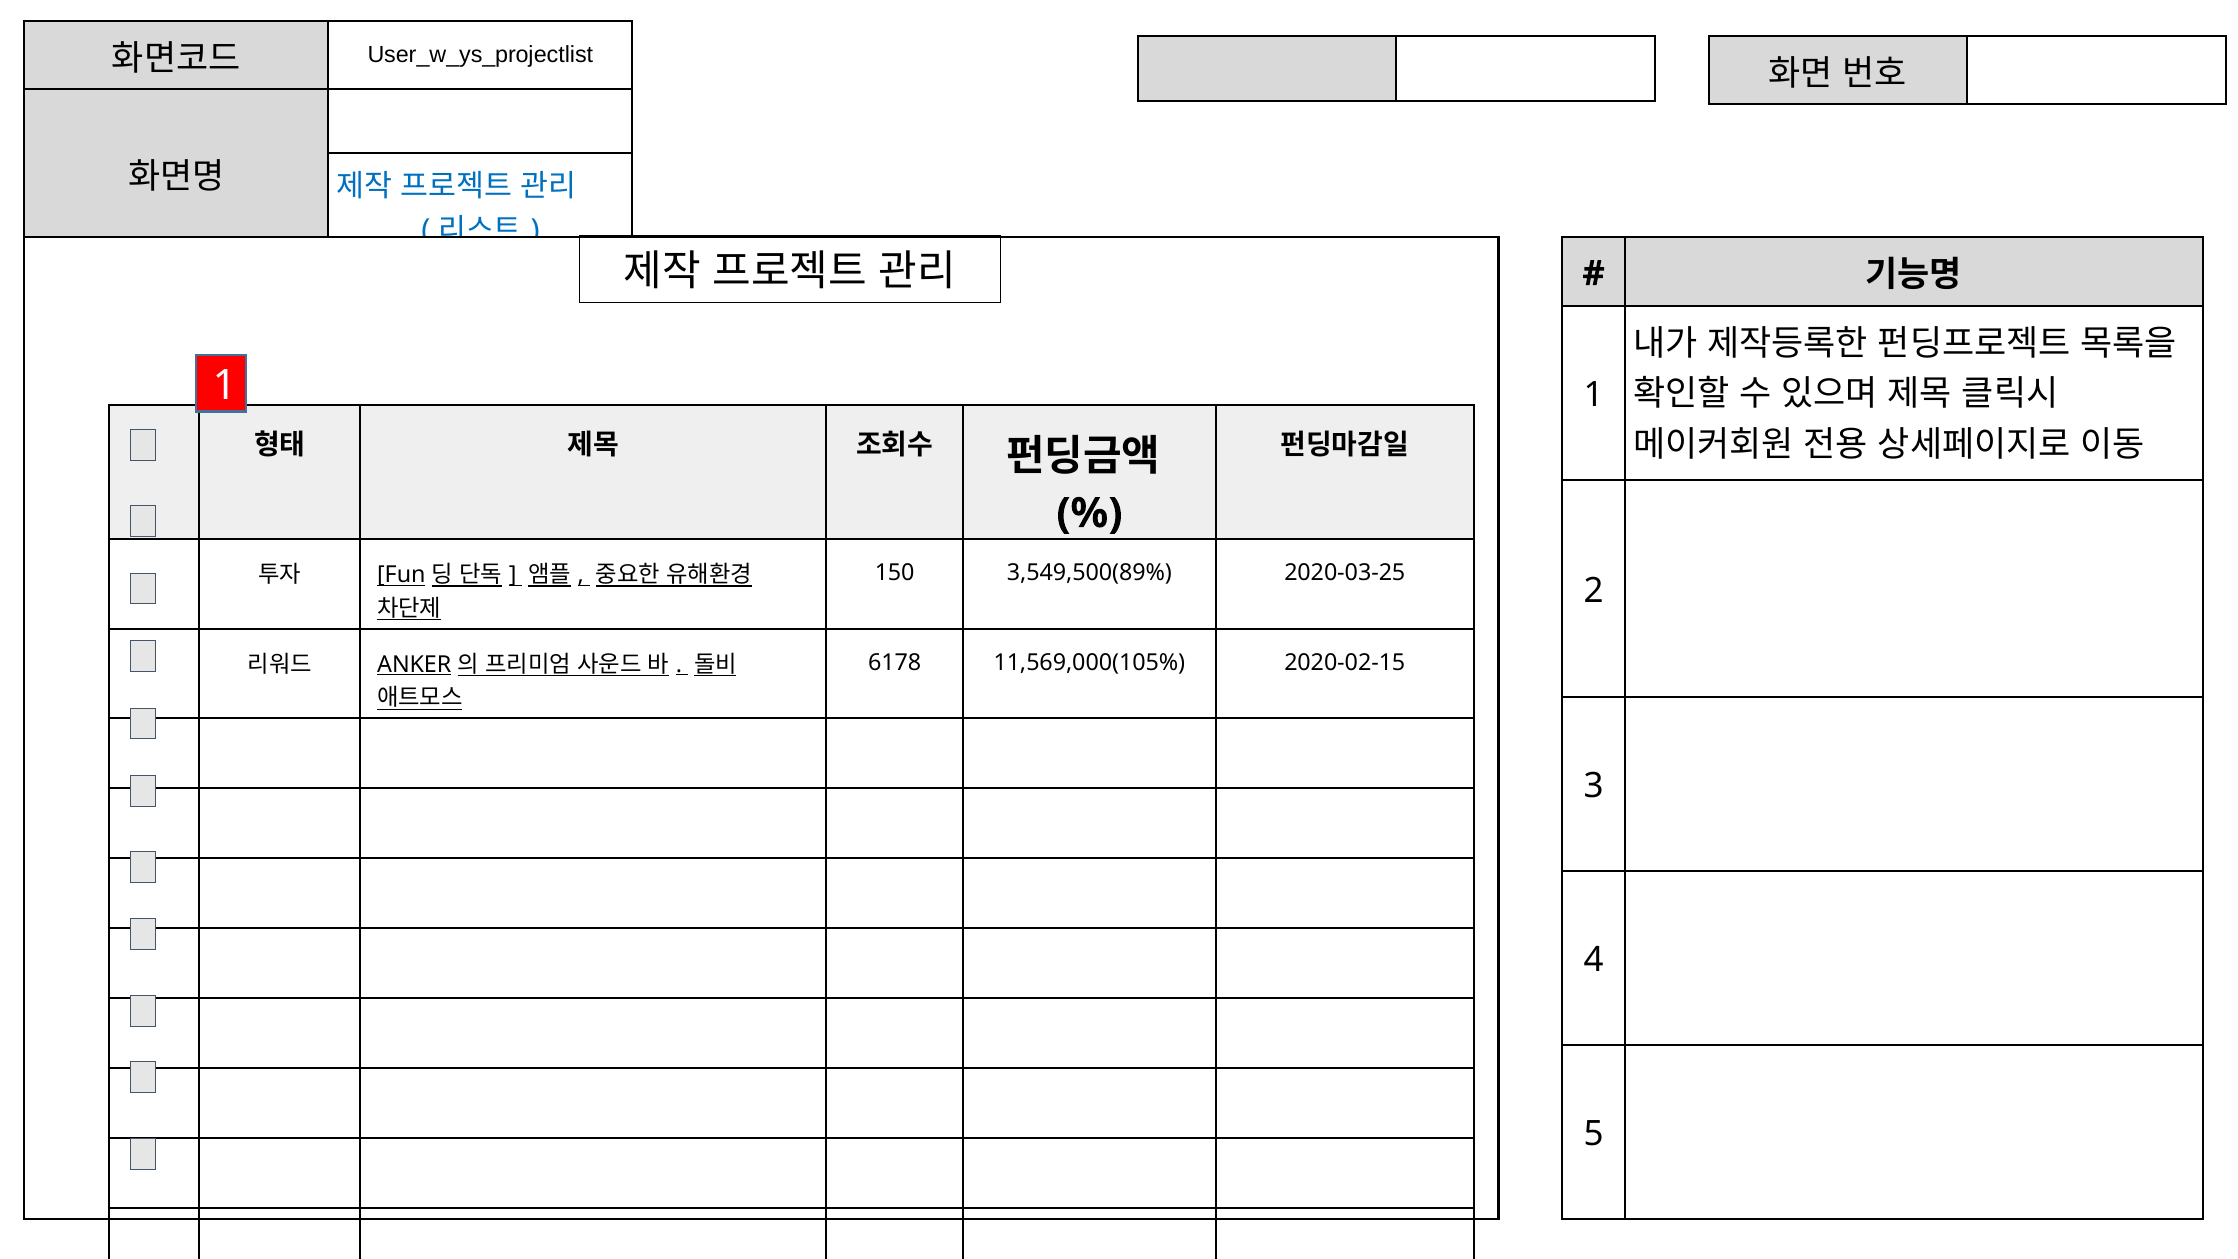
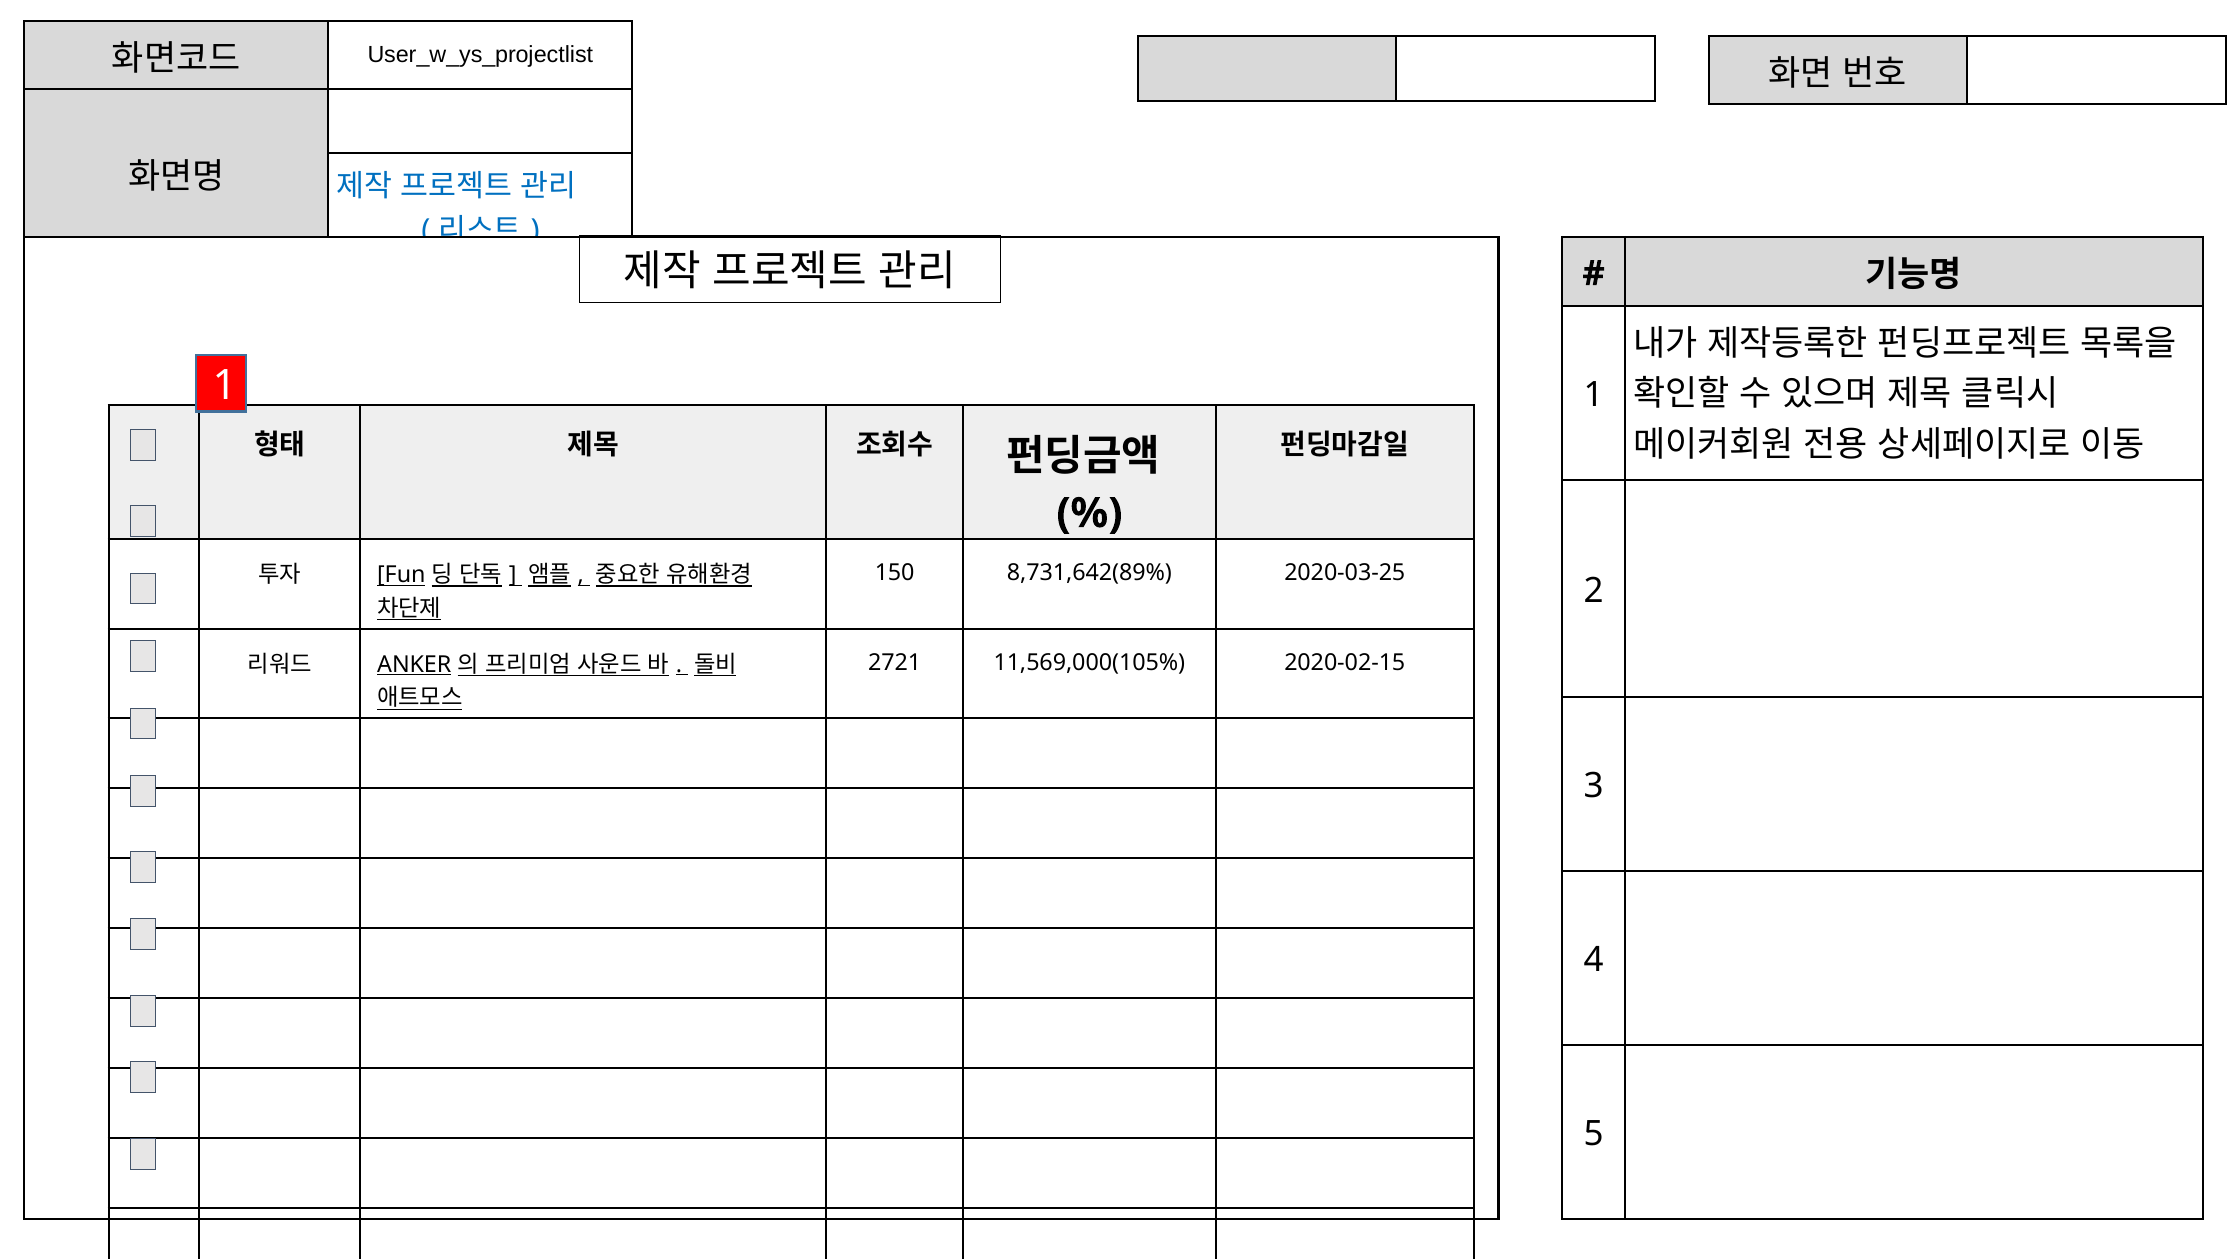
3,549,500(89%: 3,549,500(89% -> 8,731,642(89% (1089, 573)
6178: 6178 -> 2721 (895, 662)
